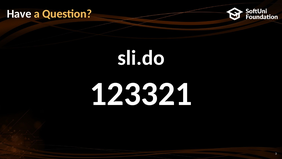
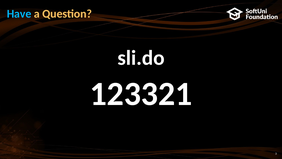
Have colour: white -> light blue (19, 14)
